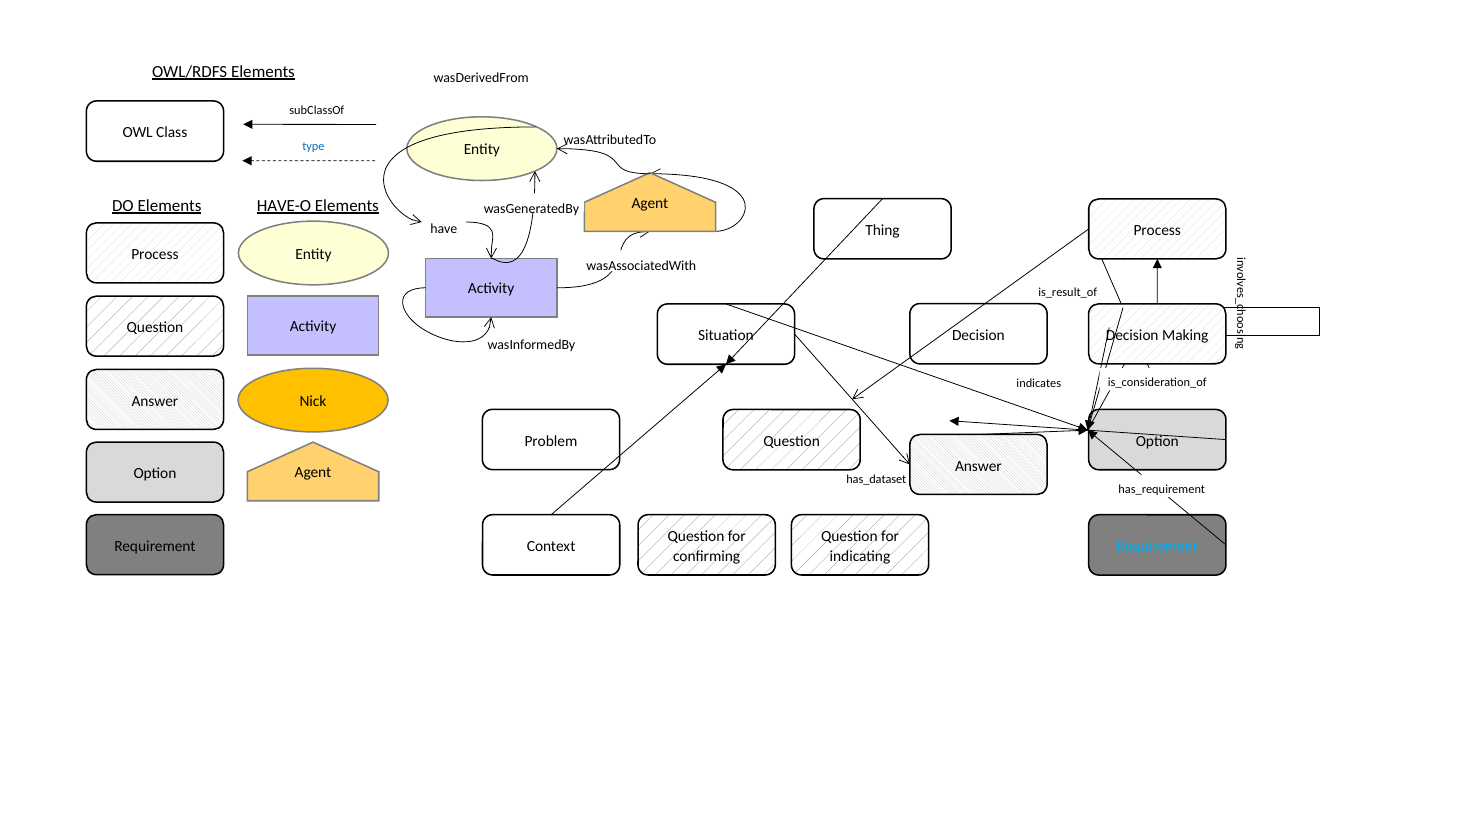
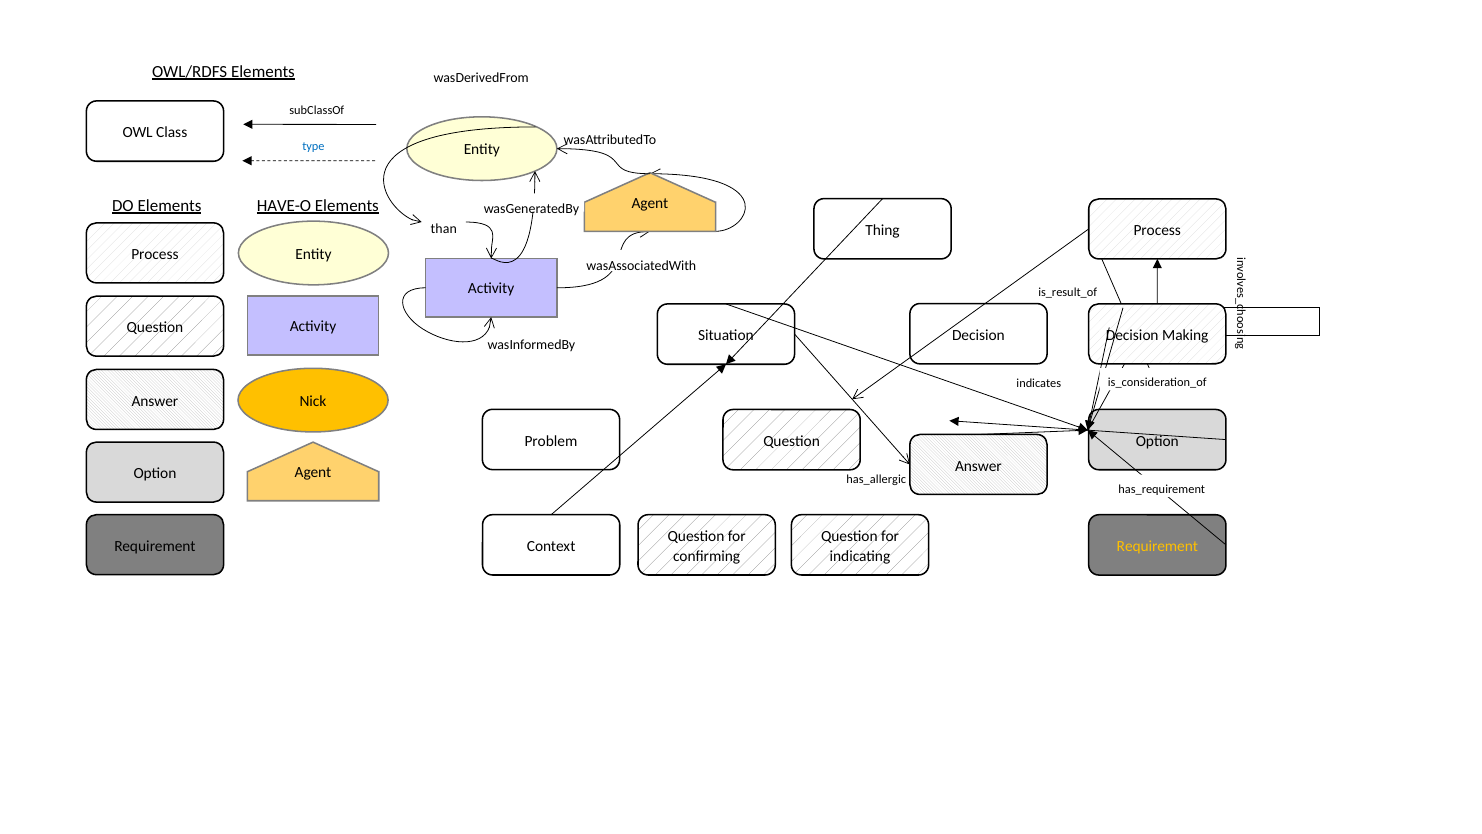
have: have -> than (444, 228)
has_dataset: has_dataset -> has_allergic (876, 479)
Requirement colour: light blue -> yellow (1157, 546)
